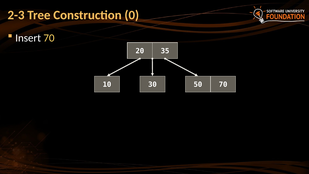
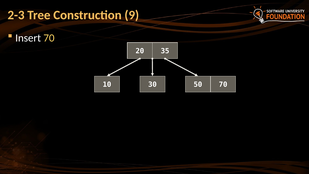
0: 0 -> 9 (132, 15)
